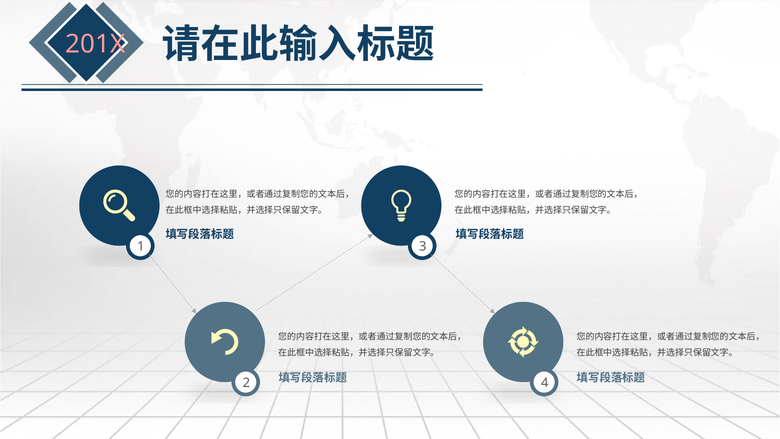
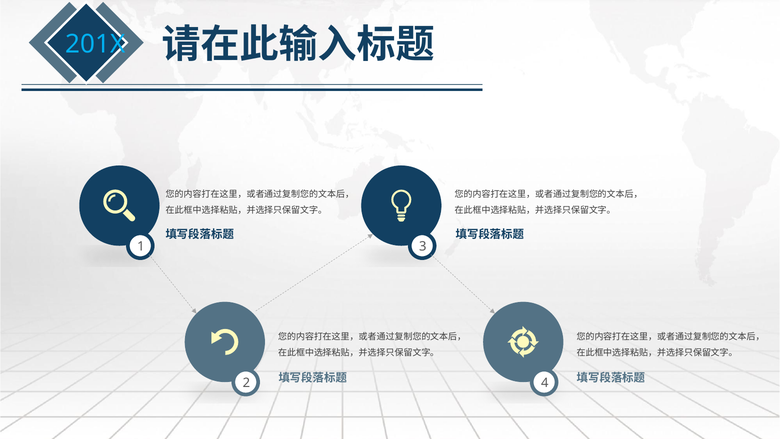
201X colour: pink -> light blue (95, 44)
